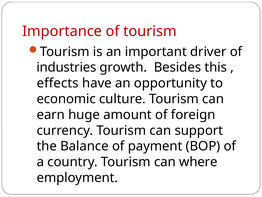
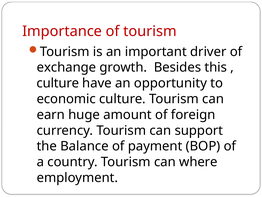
industries: industries -> exchange (66, 67)
effects: effects -> culture (58, 83)
